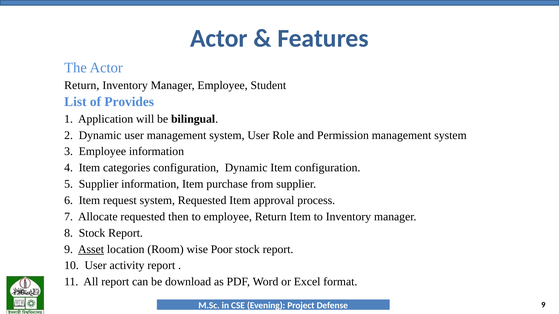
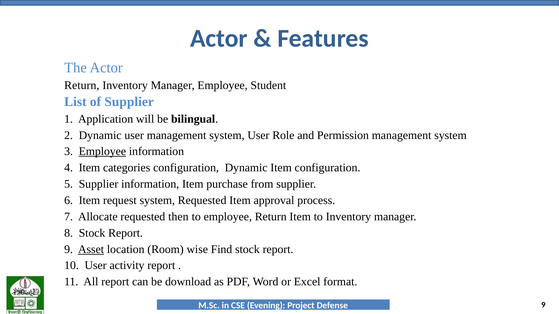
of Provides: Provides -> Supplier (129, 102)
Employee underline: none -> present (102, 152)
Poor: Poor -> Find (222, 250)
